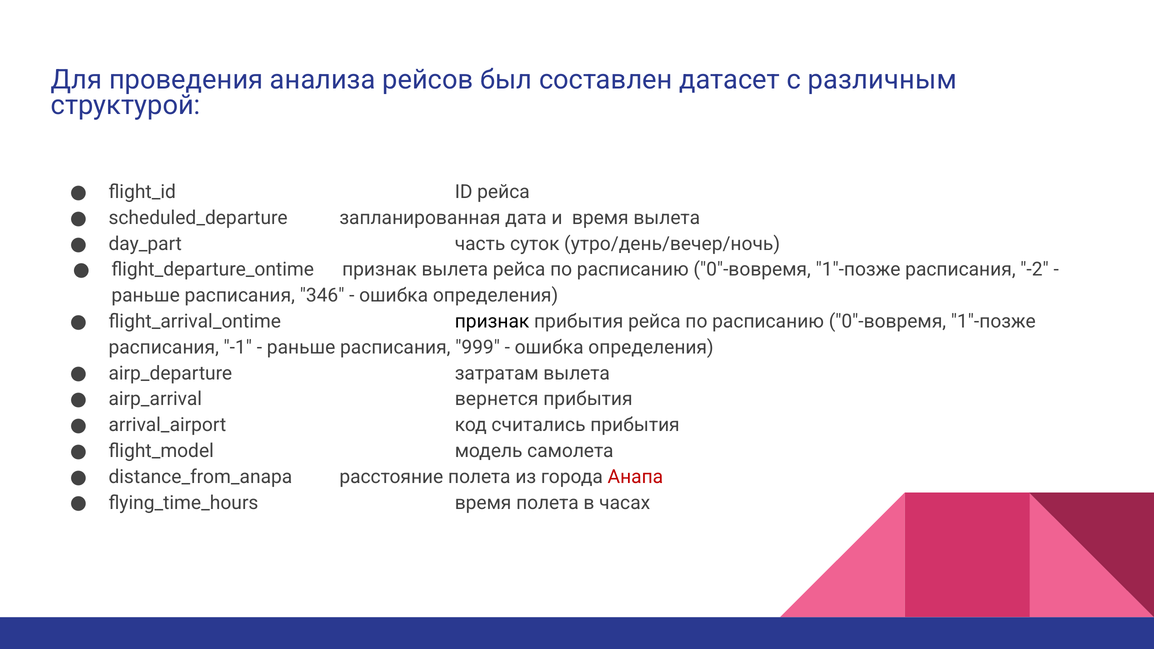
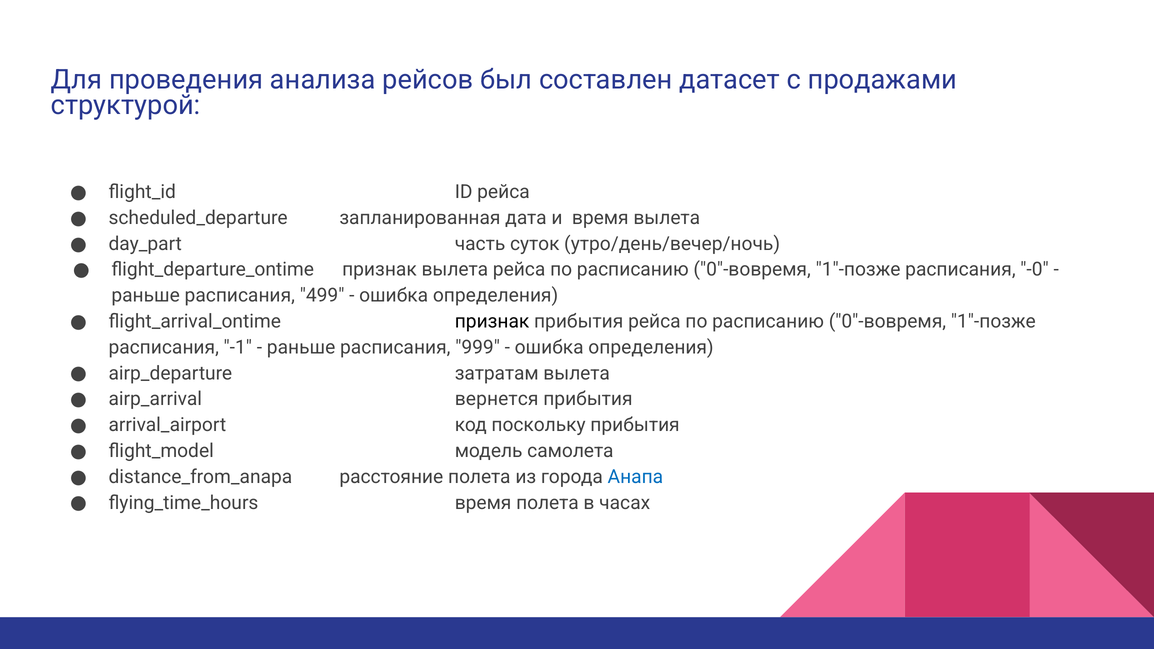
различным: различным -> продажами (882, 80)
-2: -2 -> -0 (1035, 270)
346: 346 -> 499 (322, 296)
считались: считались -> поскольку (539, 425)
Анапа colour: red -> blue (635, 477)
